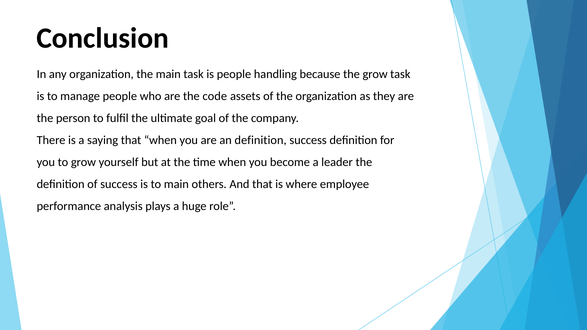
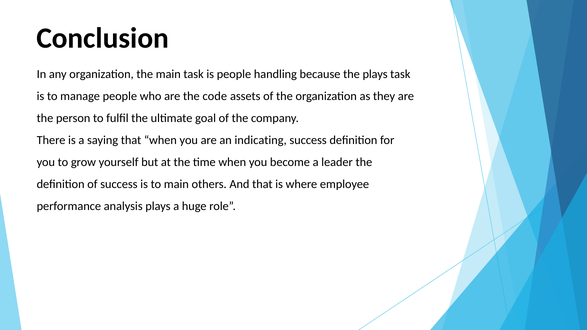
the grow: grow -> plays (375, 74)
an definition: definition -> indicating (261, 140)
